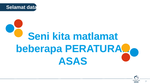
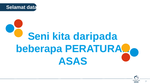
matlamat: matlamat -> daripada (95, 37)
